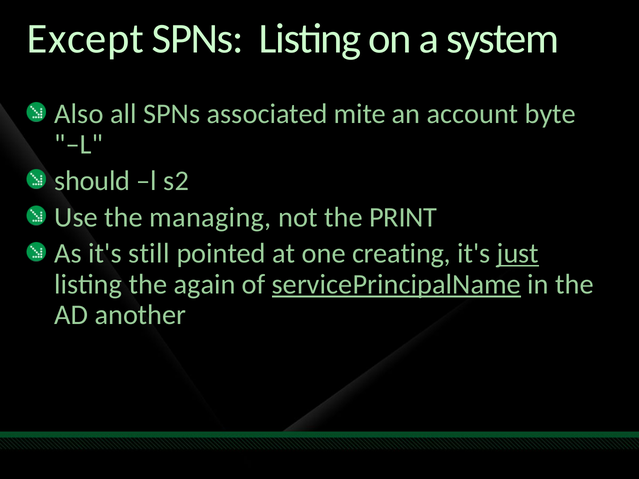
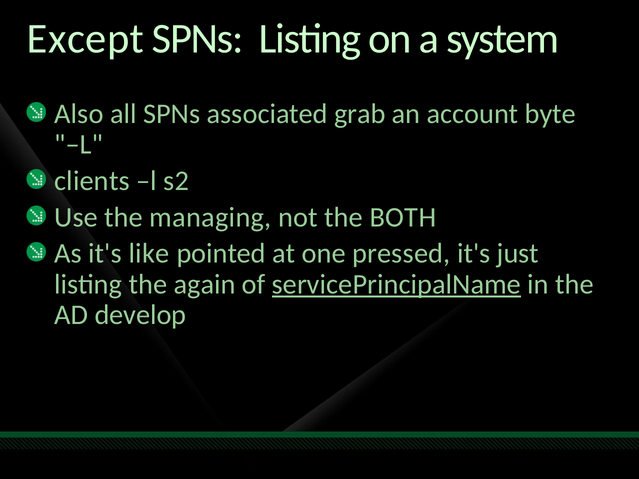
mite: mite -> grab (360, 114)
should: should -> clients (92, 181)
PRINT: PRINT -> BOTH (403, 217)
still: still -> like (149, 254)
creating: creating -> pressed (401, 254)
just underline: present -> none (518, 254)
another: another -> develop (140, 315)
